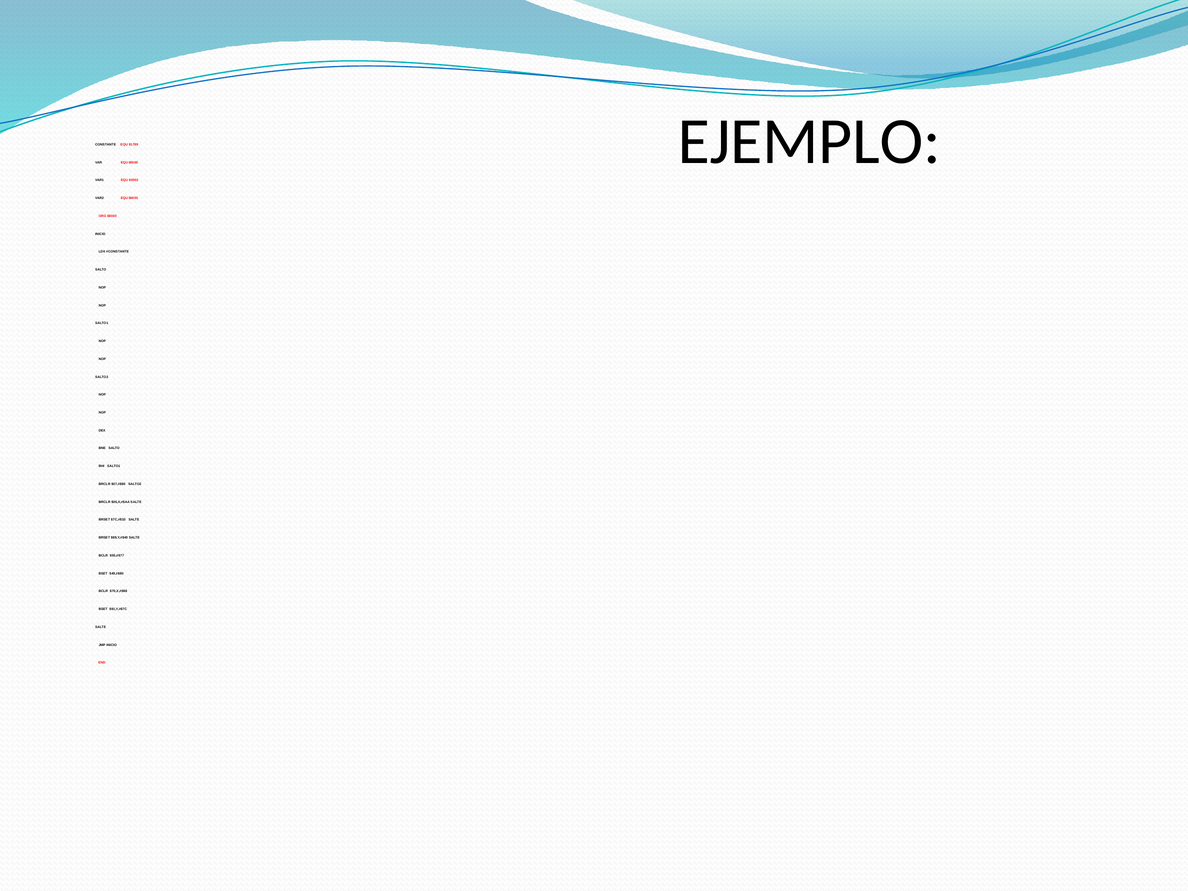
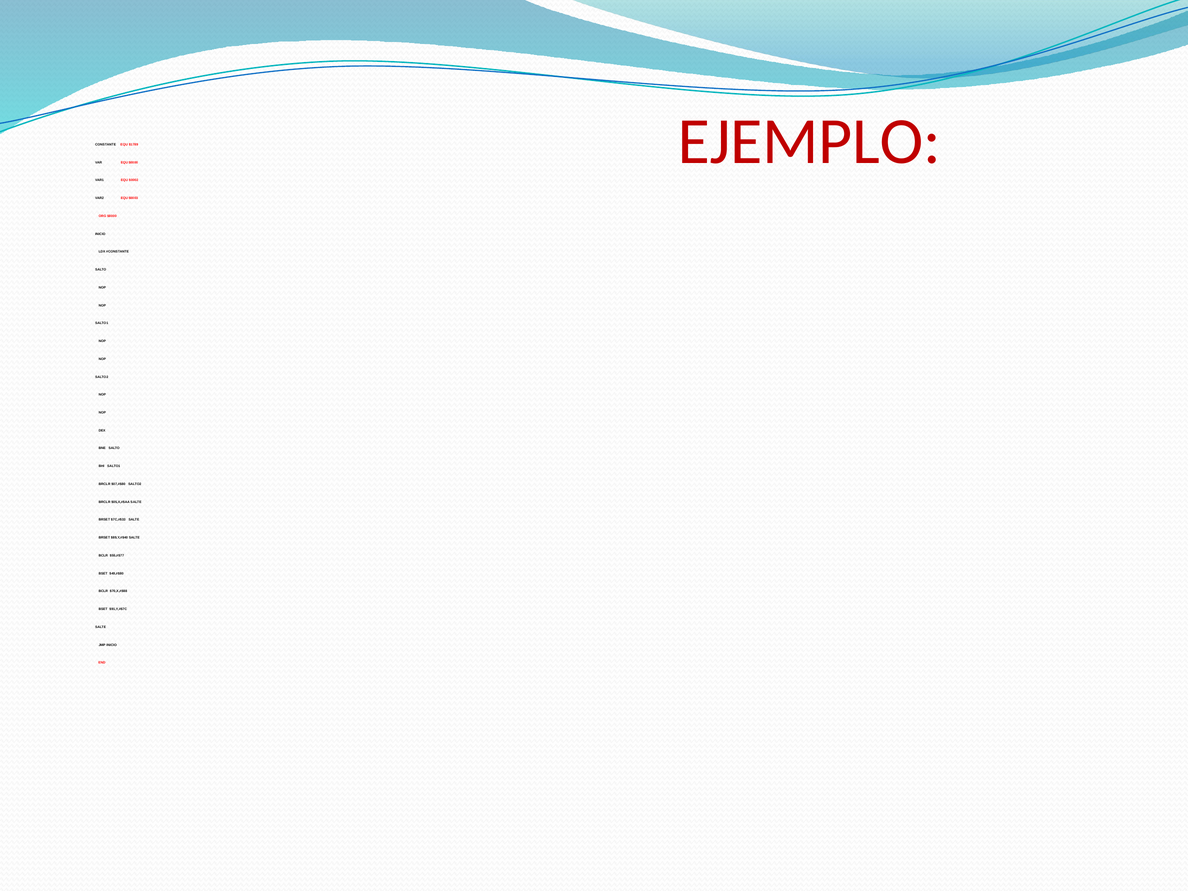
EJEMPLO colour: black -> red (809, 141)
